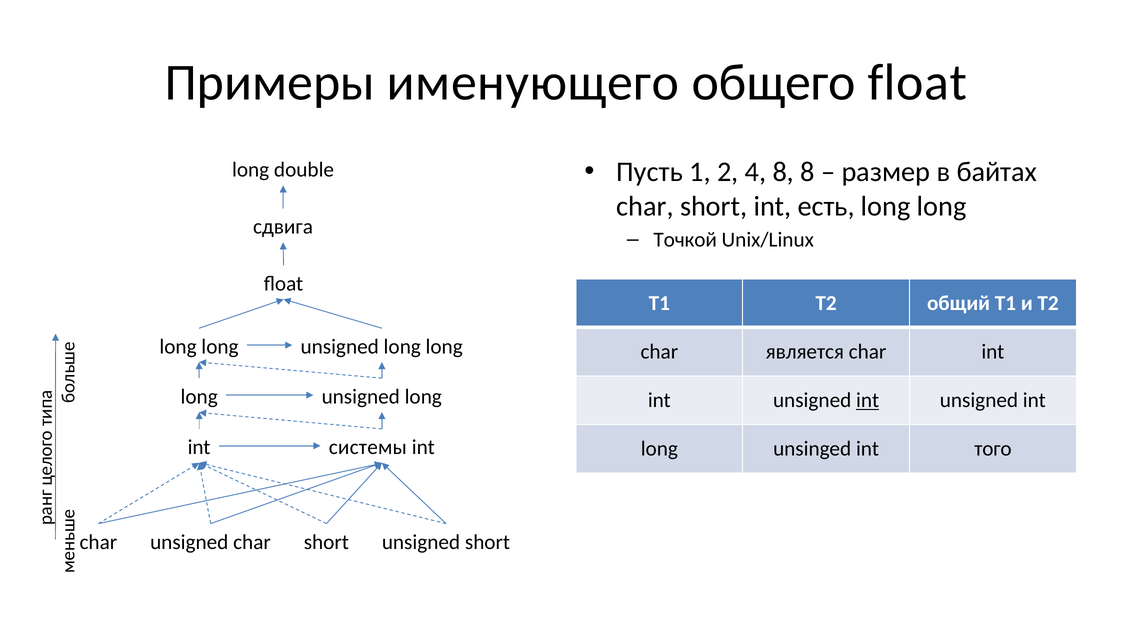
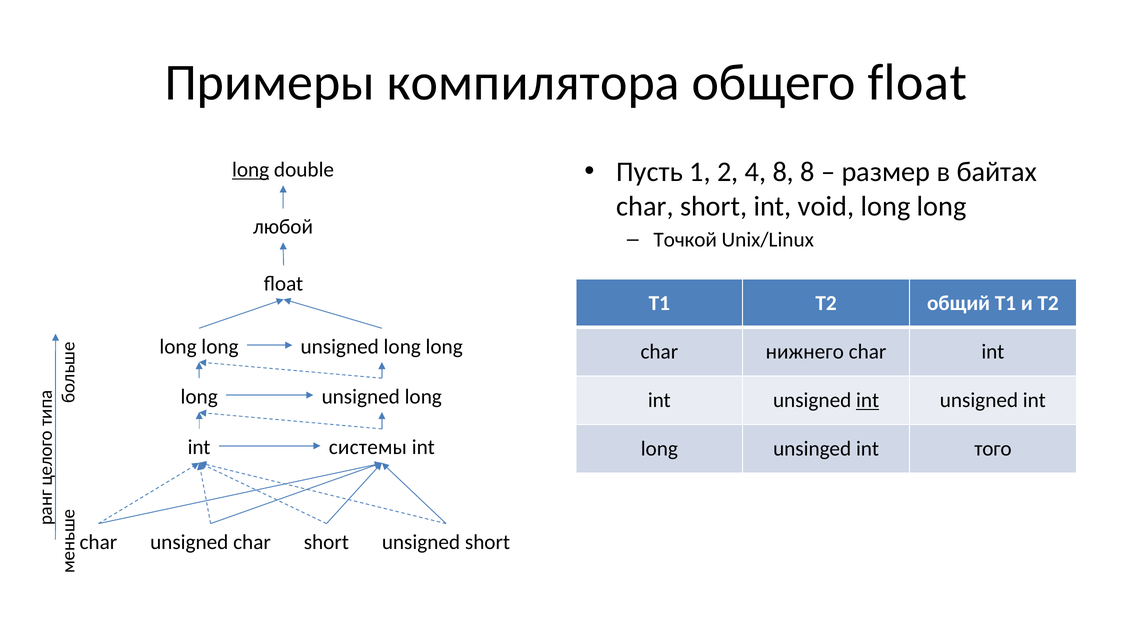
именующего: именующего -> компилятора (533, 82)
long underline: none -> present (251, 170)
есть: есть -> void (826, 206)
сдвига: сдвига -> любой (283, 227)
является: является -> нижнего (805, 351)
